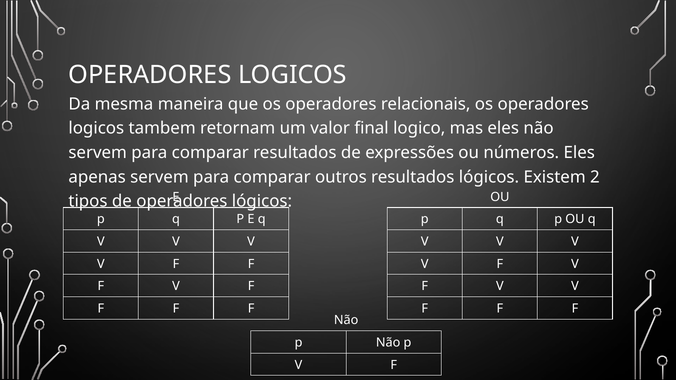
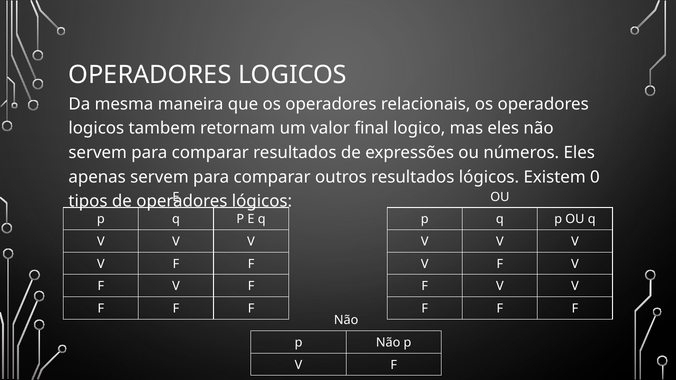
2: 2 -> 0 (595, 177)
